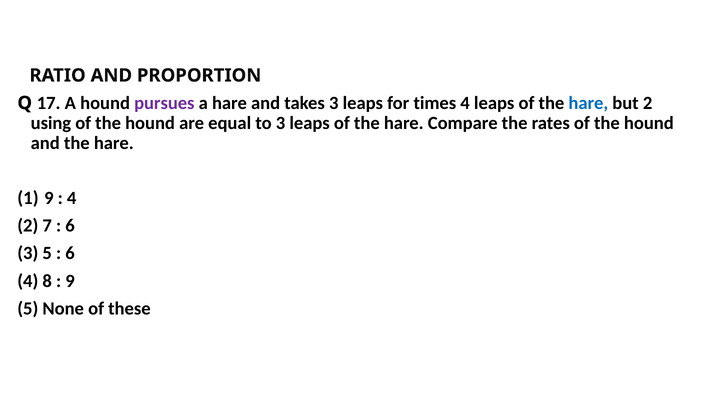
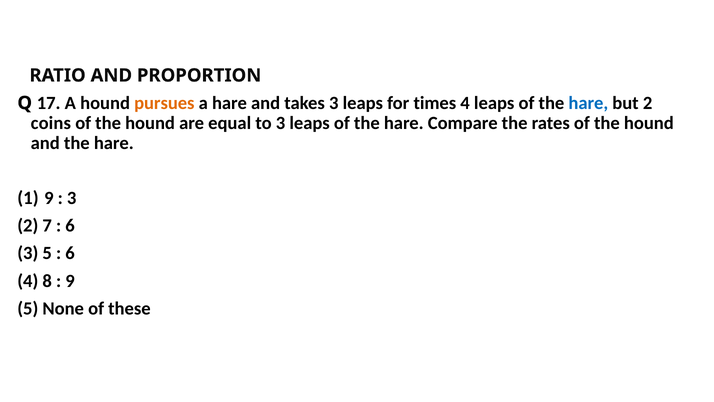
pursues colour: purple -> orange (164, 103)
using: using -> coins (51, 123)
4: 4 -> 3 (72, 198)
